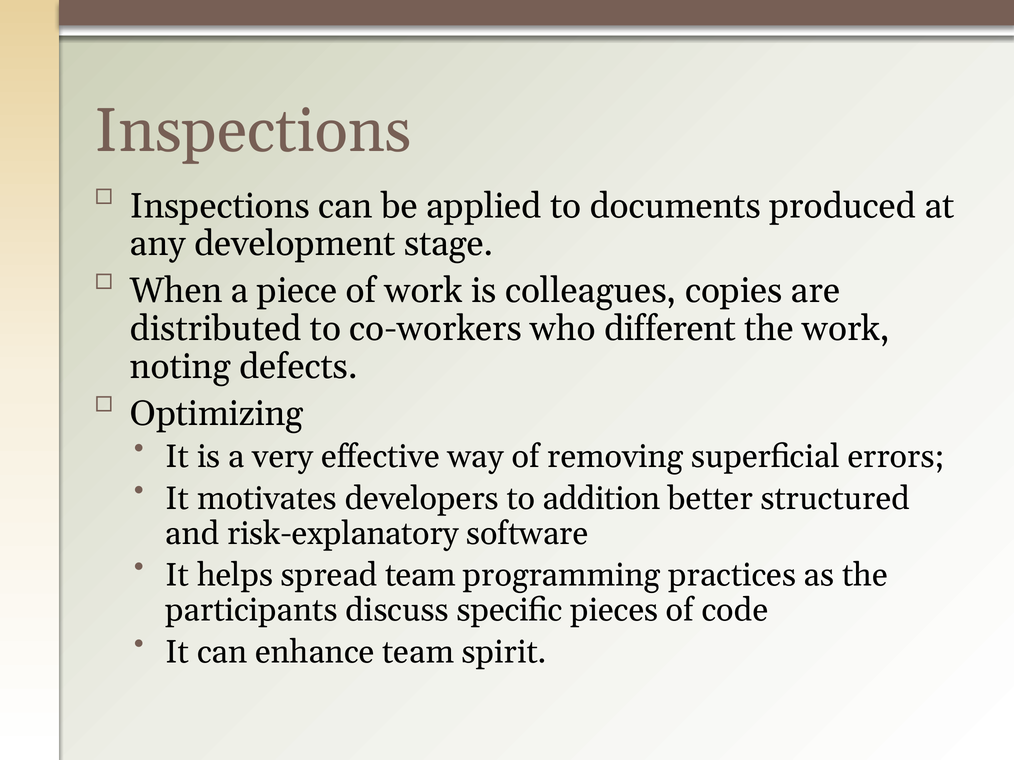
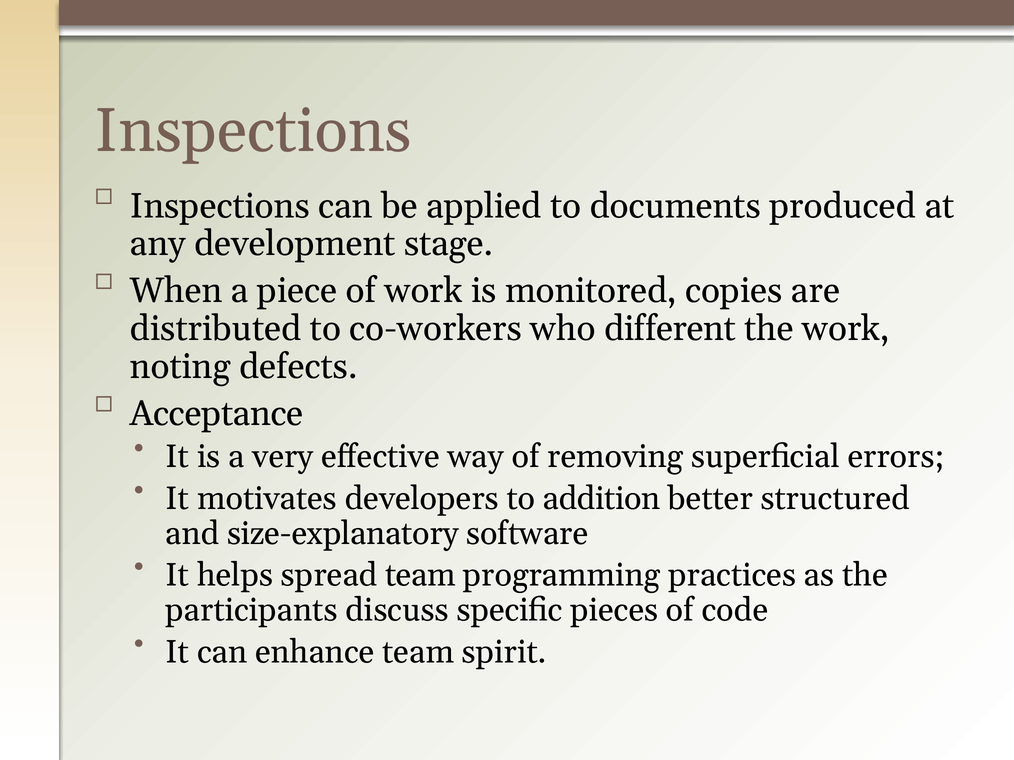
colleagues: colleagues -> monitored (591, 291)
Optimizing: Optimizing -> Acceptance (217, 414)
risk-explanatory: risk-explanatory -> size-explanatory (343, 534)
